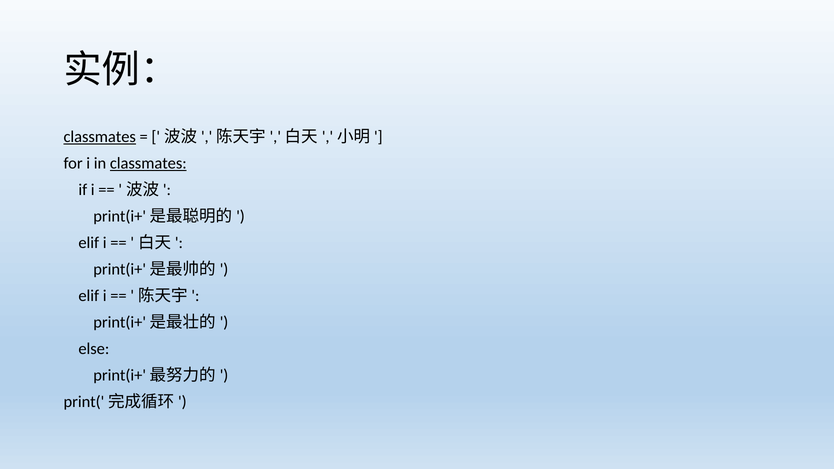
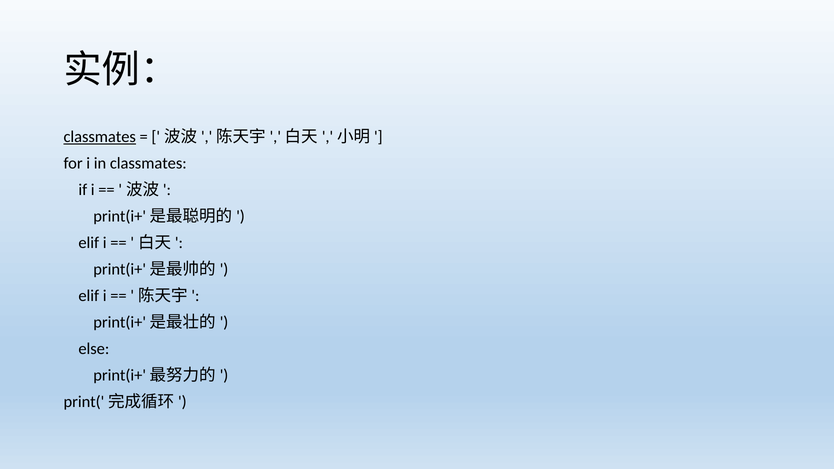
classmates underline: present -> none (148, 163)
